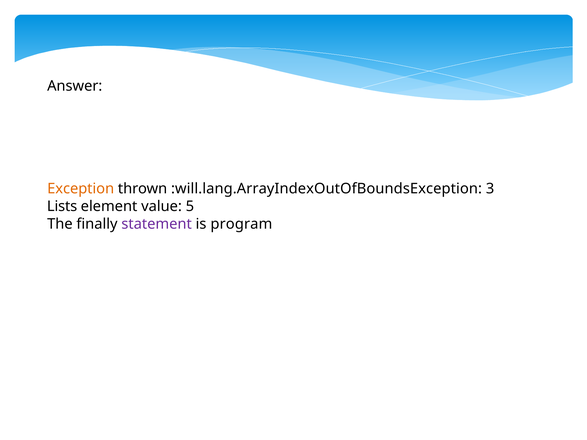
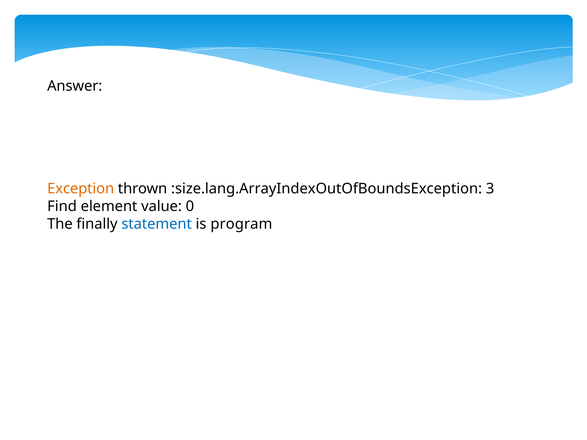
:will.lang.ArrayIndexOutOfBoundsException: :will.lang.ArrayIndexOutOfBoundsException -> :size.lang.ArrayIndexOutOfBoundsException (327, 189)
Lists: Lists -> Find (62, 206)
5: 5 -> 0 (190, 206)
statement colour: purple -> blue (157, 224)
